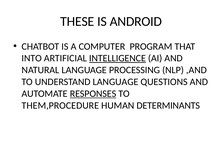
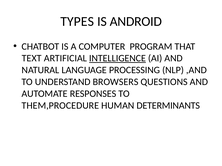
THESE: THESE -> TYPES (77, 21)
INTO: INTO -> TEXT (32, 58)
UNDERSTAND LANGUAGE: LANGUAGE -> BROWSERS (116, 82)
RESPONSES underline: present -> none (93, 94)
